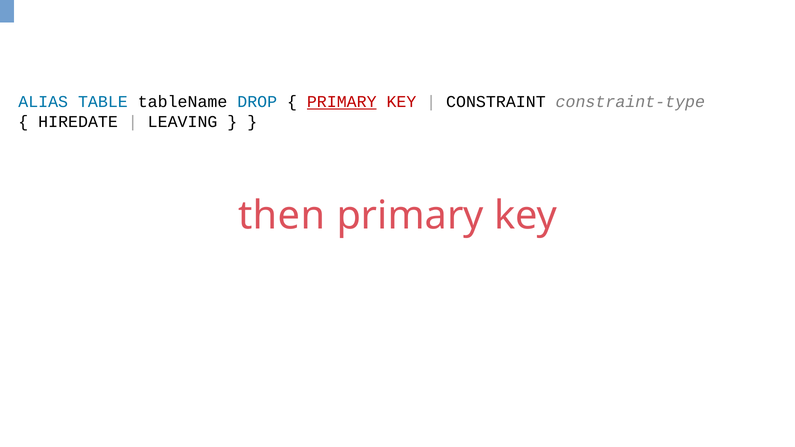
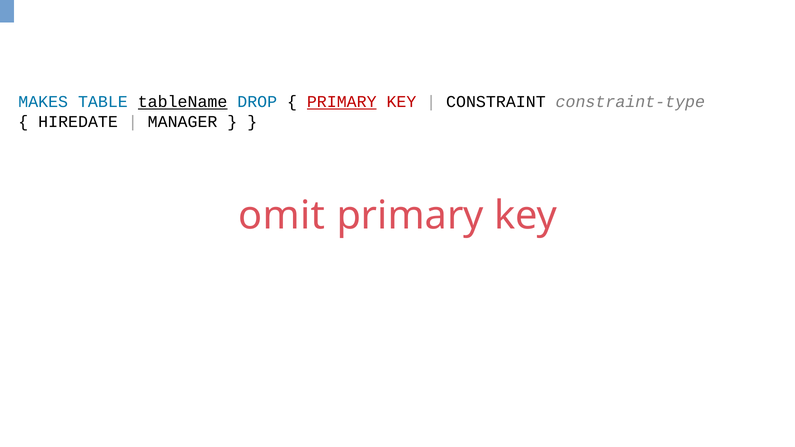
ALIAS: ALIAS -> MAKES (43, 102)
tableName underline: none -> present (183, 102)
LEAVING: LEAVING -> MANAGER (183, 122)
then: then -> omit (282, 216)
